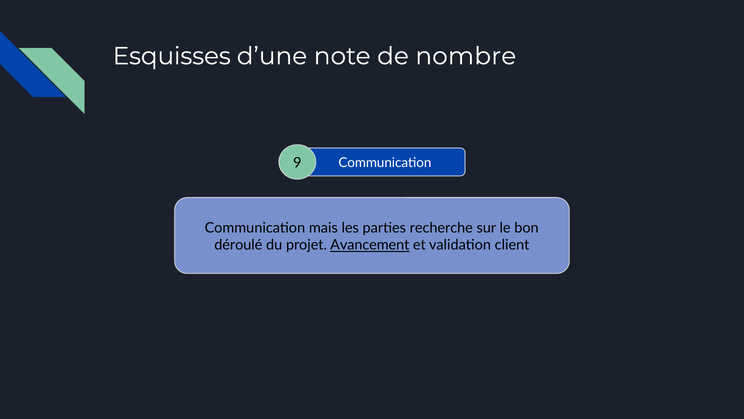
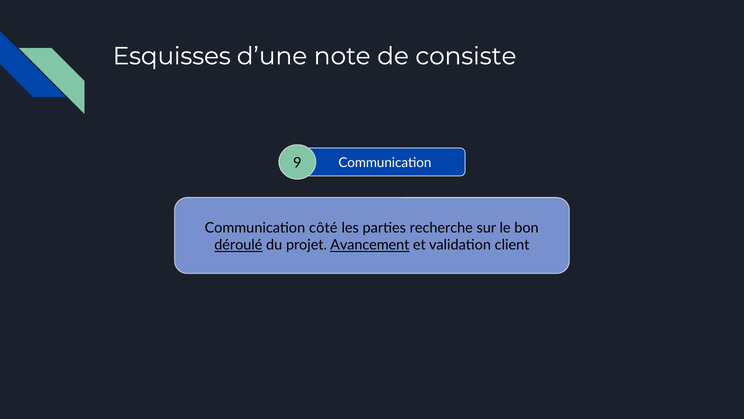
nombre: nombre -> consiste (466, 56)
mais: mais -> côté (323, 228)
déroulé underline: none -> present (238, 245)
